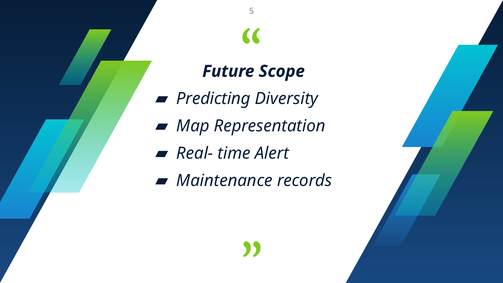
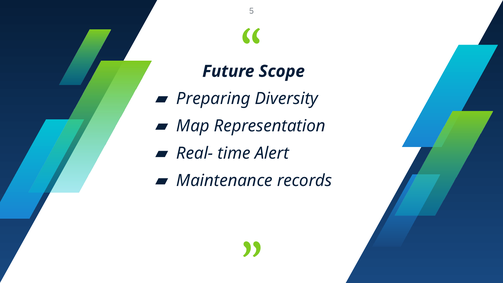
Predicting: Predicting -> Preparing (213, 99)
